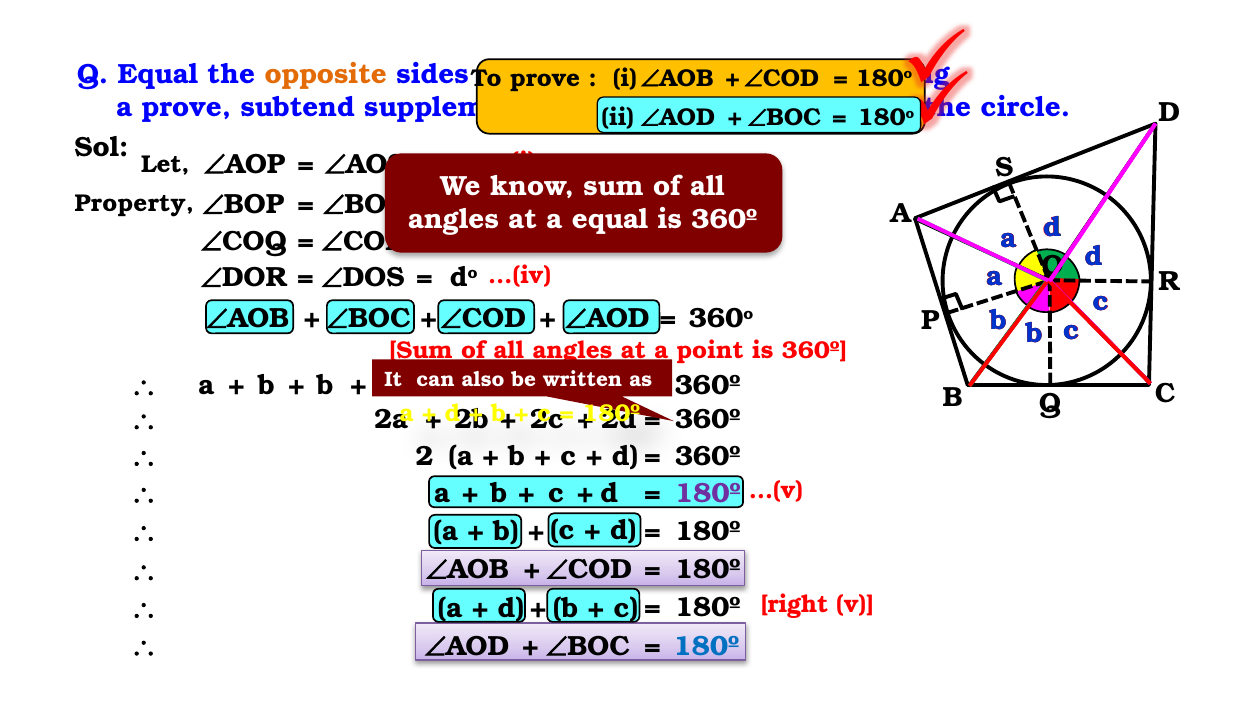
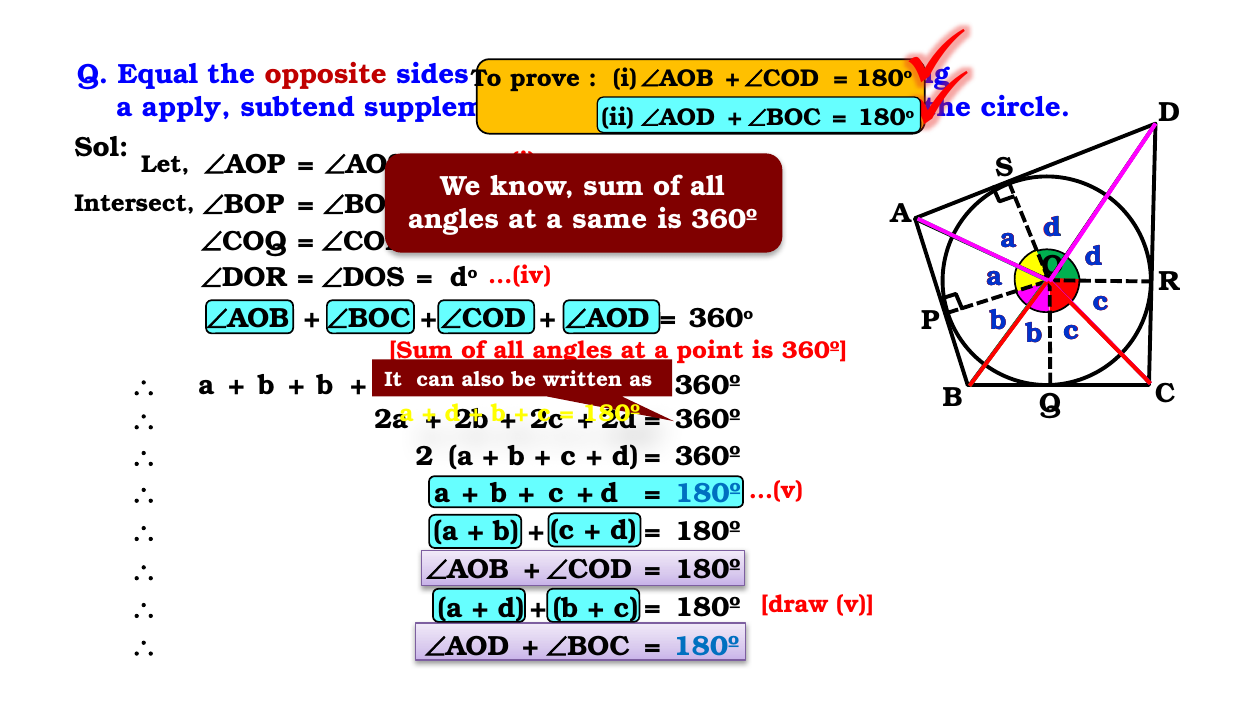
opposite colour: orange -> red (326, 74)
a prove: prove -> apply (186, 107)
Property: Property -> Intersect (135, 204)
a equal: equal -> same (610, 219)
180º colour: purple -> blue (708, 493)
right: right -> draw (794, 605)
